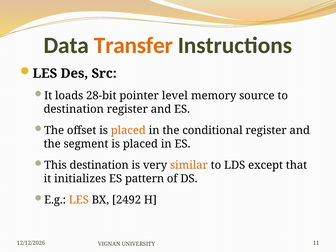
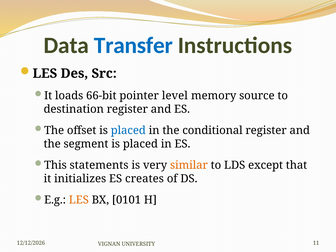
Transfer colour: orange -> blue (133, 45)
28-bit: 28-bit -> 66-bit (101, 96)
placed colour: orange -> blue (128, 130)
This destination: destination -> statements (99, 165)
pattern: pattern -> creates (144, 179)
2492: 2492 -> 0101 (127, 200)
